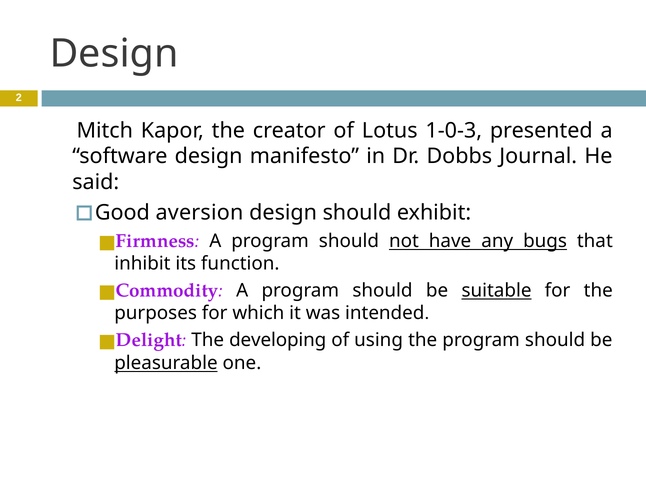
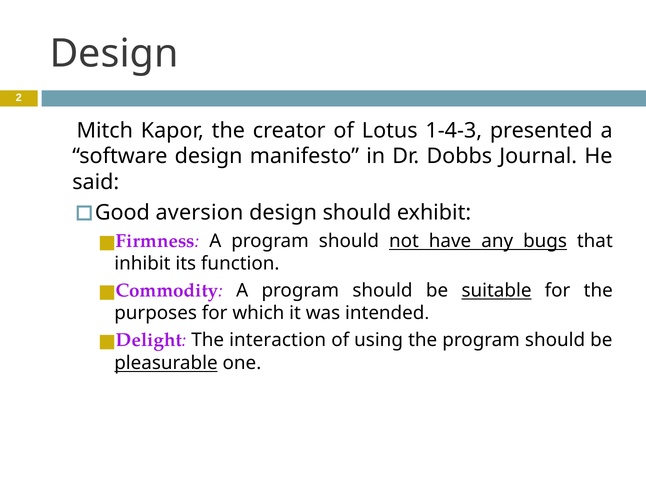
1-0-3: 1-0-3 -> 1-4-3 (454, 131)
developing: developing -> interaction (278, 341)
